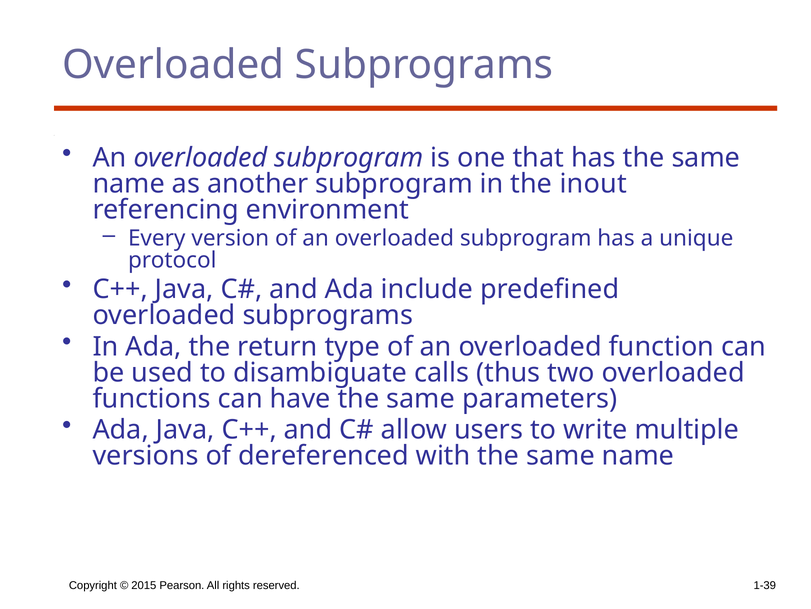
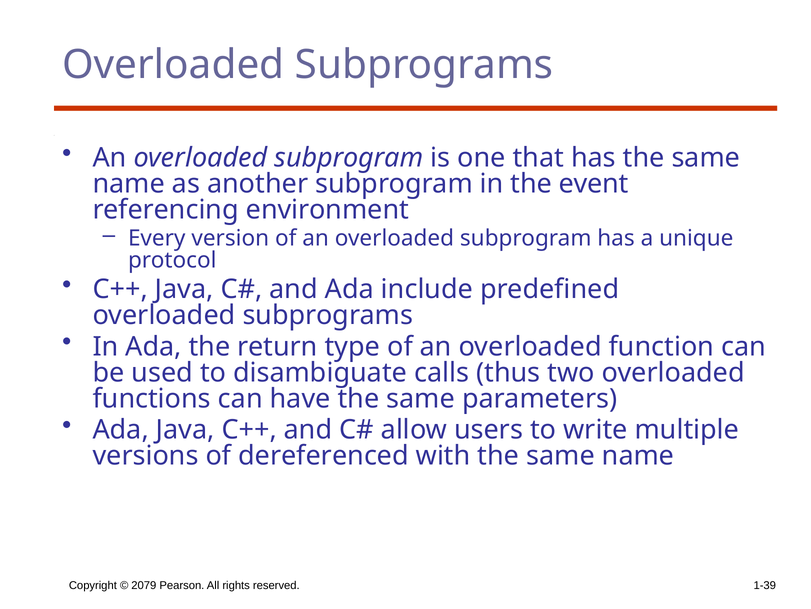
inout: inout -> event (594, 184)
2015: 2015 -> 2079 (144, 585)
